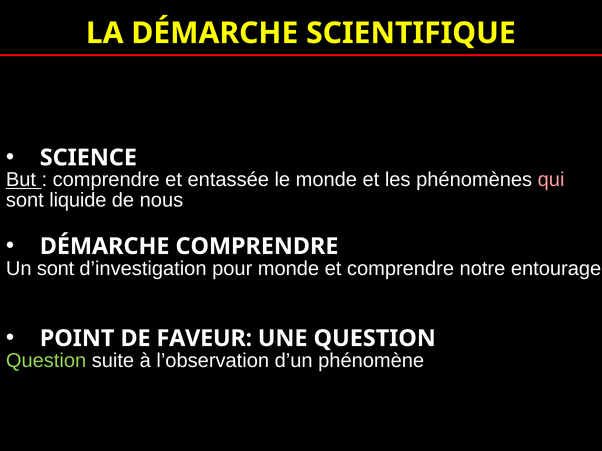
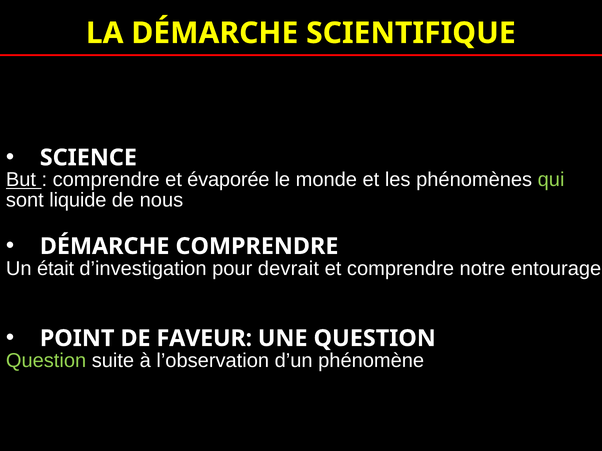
entassée: entassée -> évaporée (228, 180)
qui colour: pink -> light green (551, 180)
Un sont: sont -> était (56, 269)
pour monde: monde -> devrait (288, 269)
